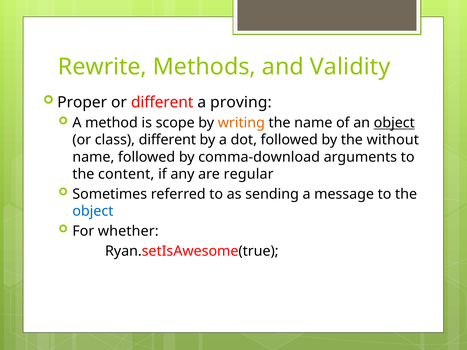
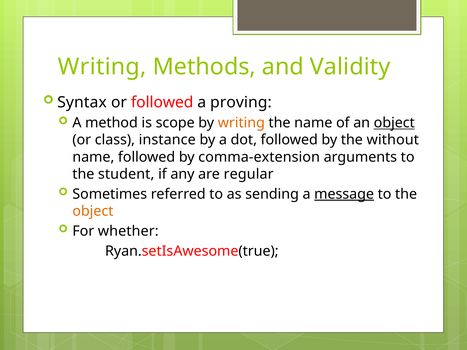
Rewrite: Rewrite -> Writing (102, 67)
Proper: Proper -> Syntax (82, 102)
or different: different -> followed (162, 102)
class different: different -> instance (167, 140)
comma-download: comma-download -> comma-extension (259, 157)
content: content -> student (126, 174)
message underline: none -> present (344, 194)
object colour: blue -> orange (93, 211)
